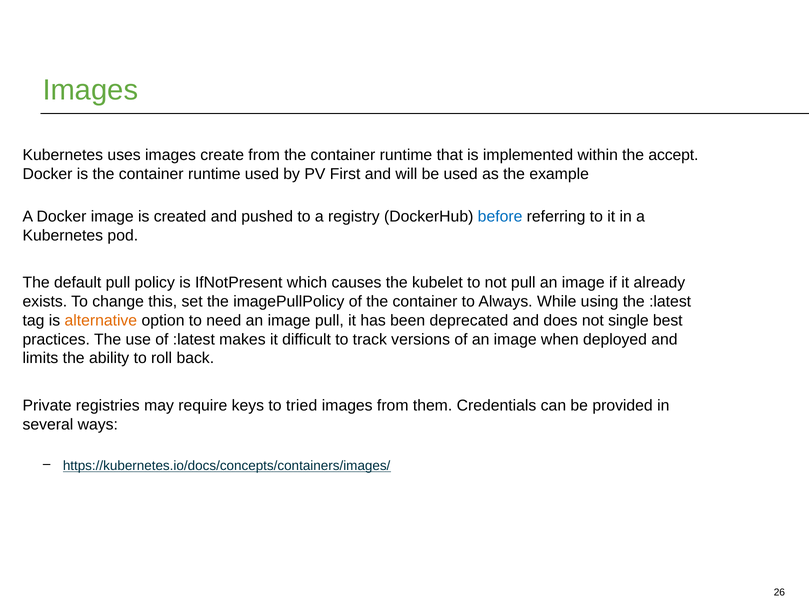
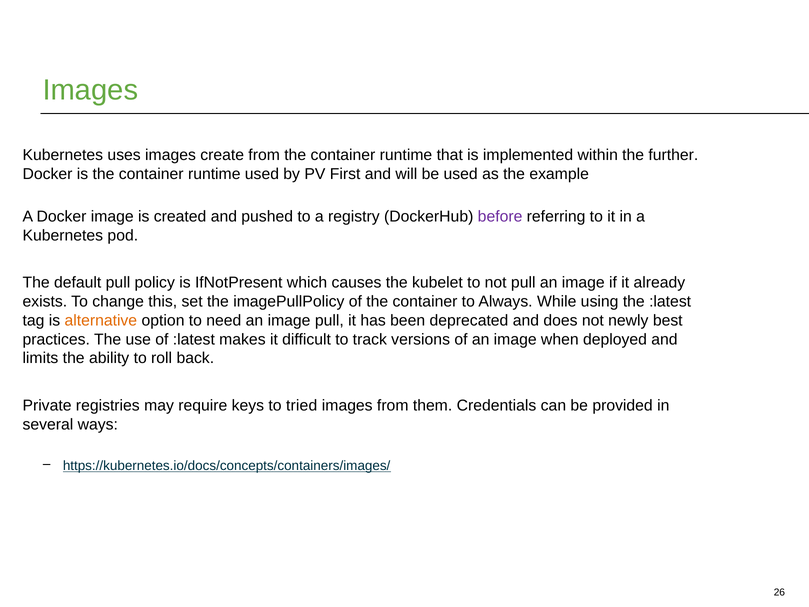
accept: accept -> further (673, 155)
before colour: blue -> purple (500, 216)
single: single -> newly (628, 320)
